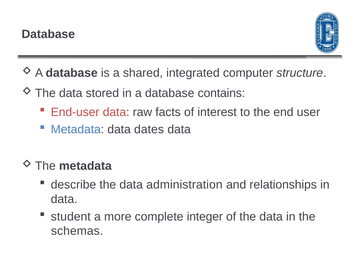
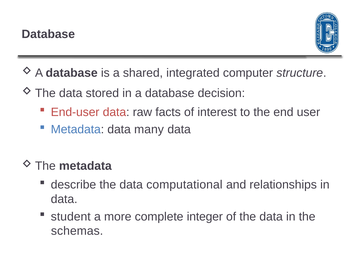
contains: contains -> decision (221, 93)
dates: dates -> many (149, 130)
administration: administration -> computational (184, 185)
